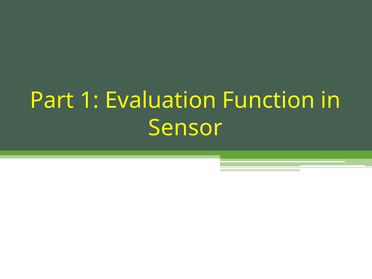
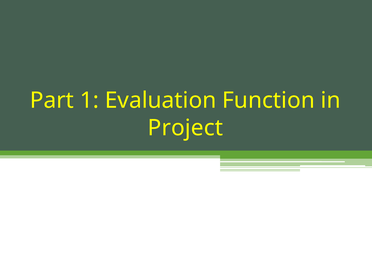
Sensor: Sensor -> Project (185, 128)
